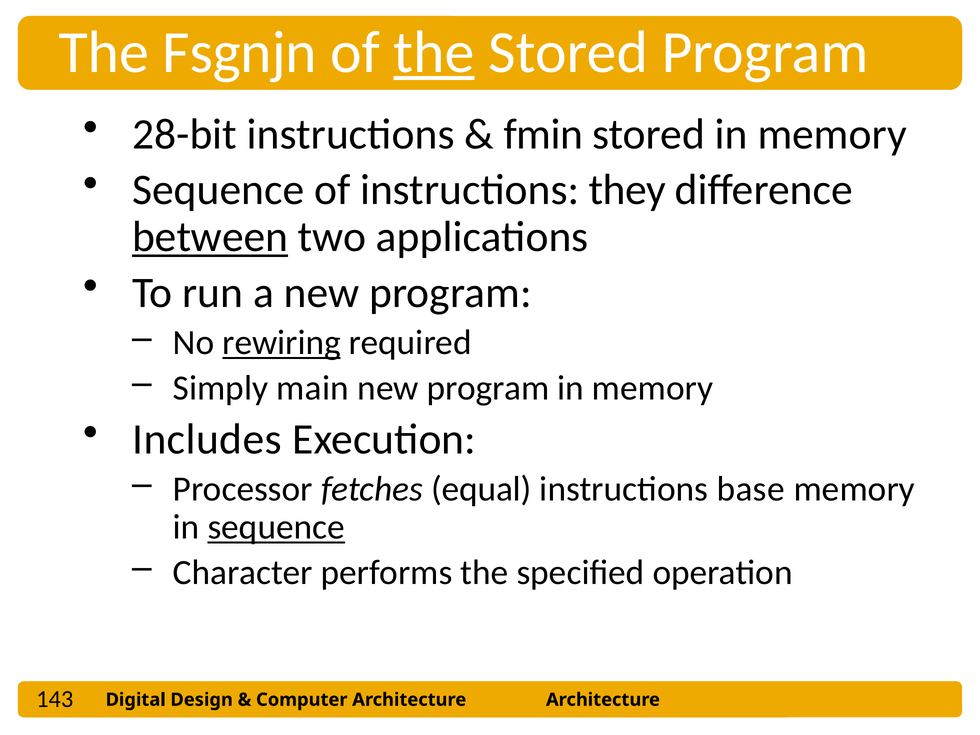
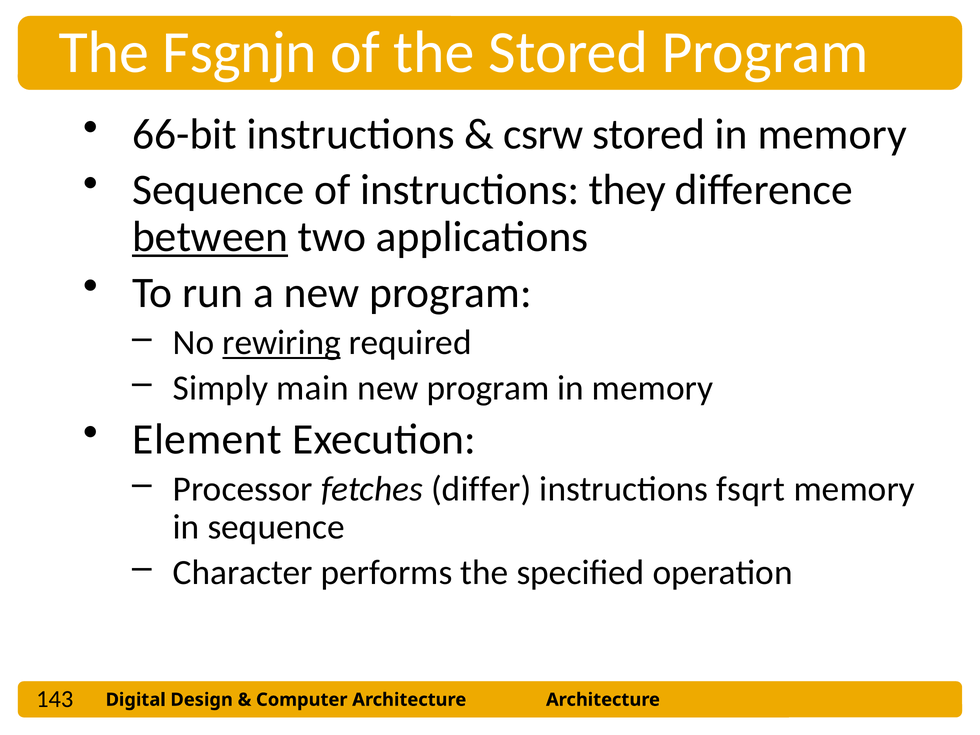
the underline: present -> none (434, 52)
28-bit: 28-bit -> 66-bit (185, 134)
fmin: fmin -> csrw (543, 134)
Includes: Includes -> Element (207, 439)
equal: equal -> differ (481, 489)
base: base -> fsqrt (751, 489)
sequence underline: present -> none (276, 527)
